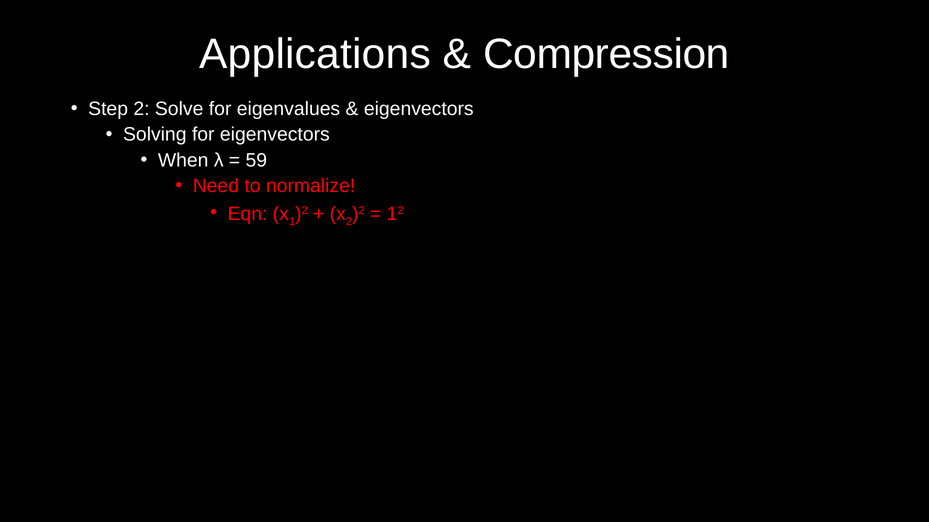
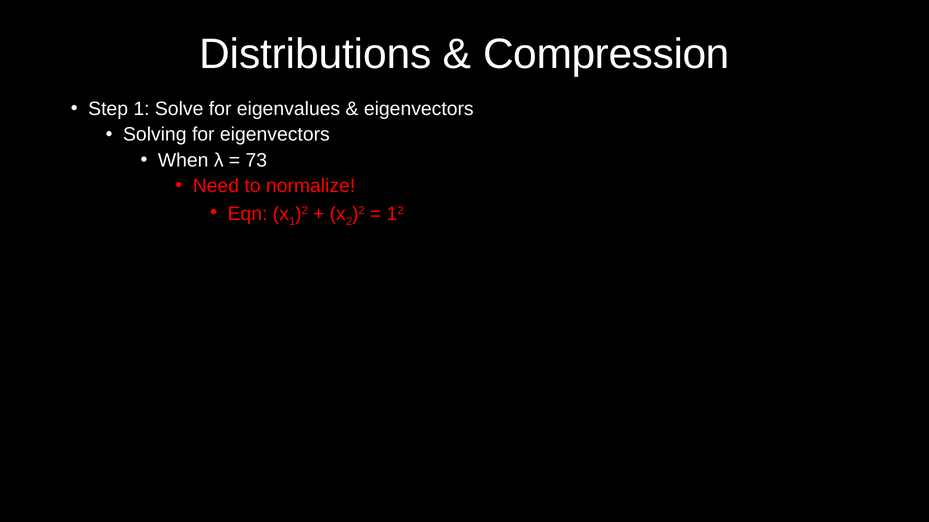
Applications: Applications -> Distributions (315, 54)
Step 2: 2 -> 1 (141, 109)
59: 59 -> 73 (256, 160)
